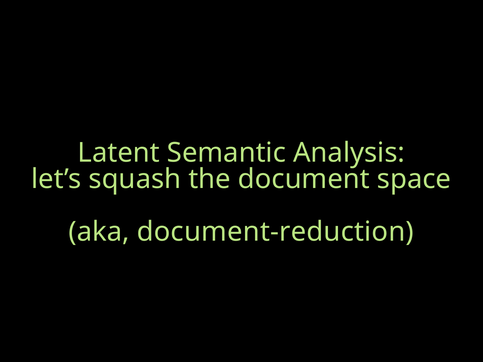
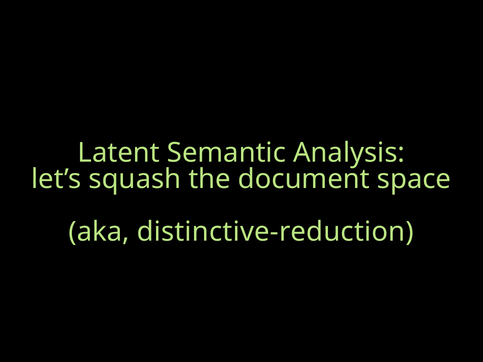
document-reduction: document-reduction -> distinctive-reduction (275, 232)
